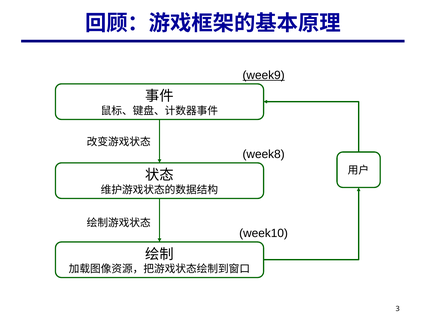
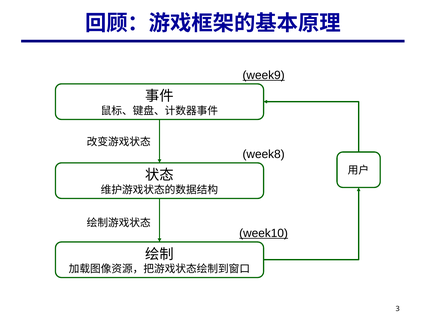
week10 underline: none -> present (264, 233)
